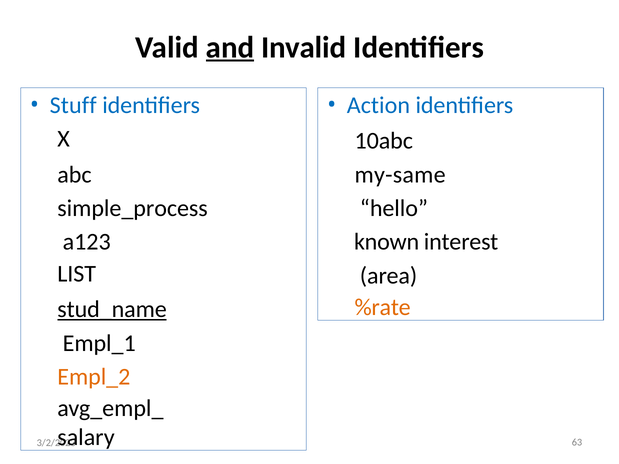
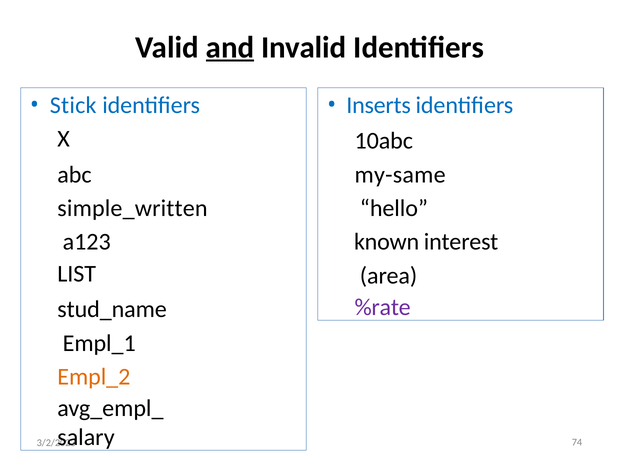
Stuff: Stuff -> Stick (73, 105)
Action: Action -> Inserts (379, 105)
simple_process: simple_process -> simple_written (132, 208)
%rate colour: orange -> purple (383, 308)
stud_name underline: present -> none (112, 310)
63: 63 -> 74 (577, 443)
